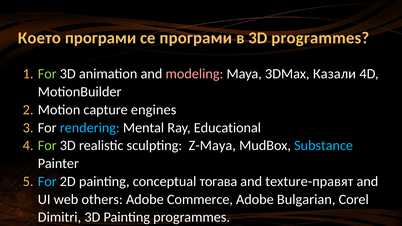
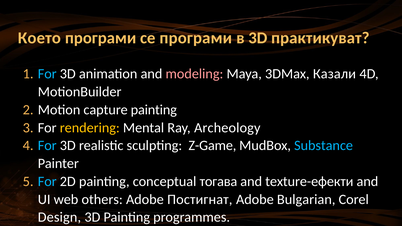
3D programmes: programmes -> практикуват (320, 38)
For colour: light green -> light blue (47, 74)
capture engines: engines -> painting (154, 110)
rendering colour: light blue -> yellow (90, 128)
Educational: Educational -> Archeology (227, 128)
For colour: light green -> light blue (47, 146)
Z-Maya: Z-Maya -> Z-Game (212, 146)
texture-правят: texture-правят -> texture-ефекти (309, 182)
Commerce: Commerce -> Постигнат (200, 200)
Dimitri: Dimitri -> Design (59, 217)
